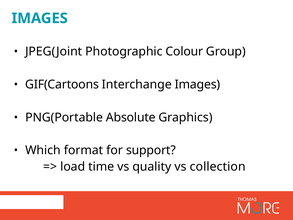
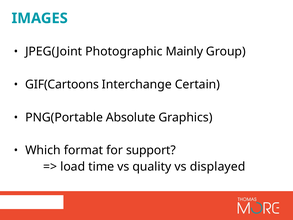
Colour: Colour -> Mainly (184, 52)
Interchange Images: Images -> Certain (197, 84)
collection: collection -> displayed (218, 167)
